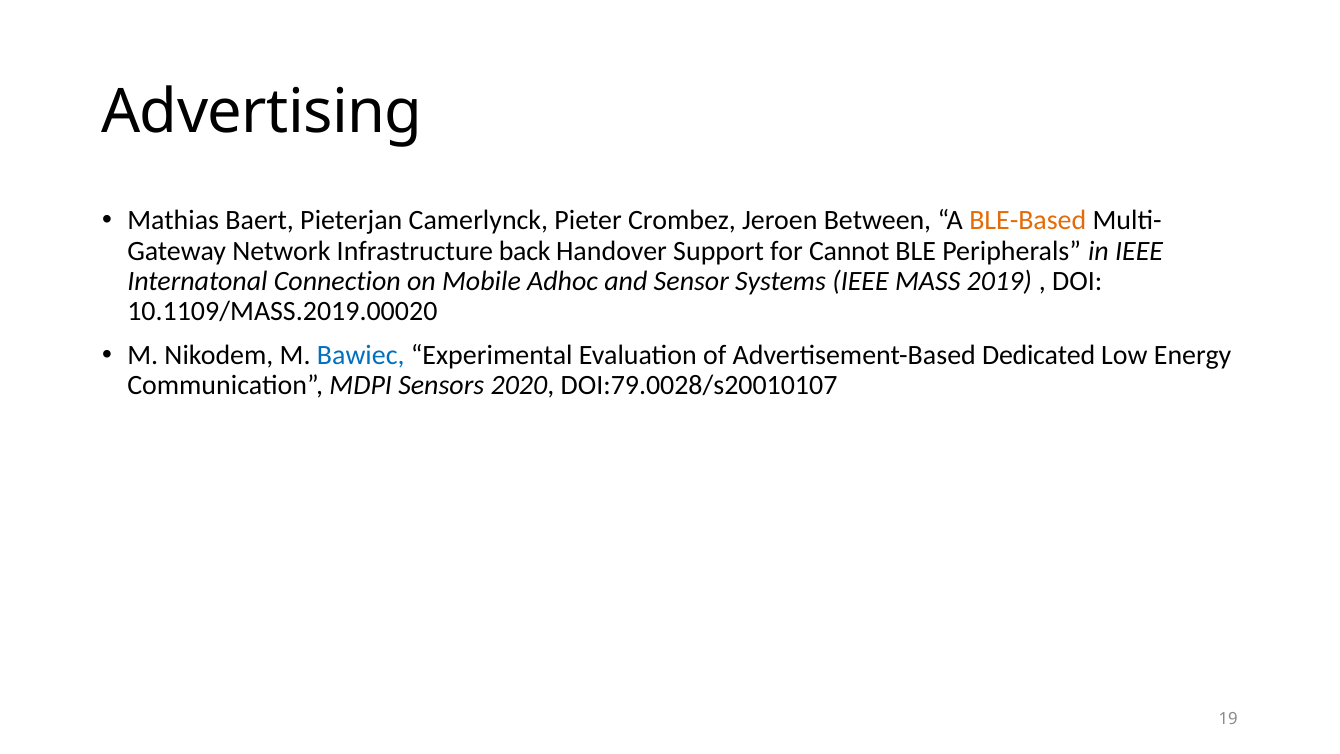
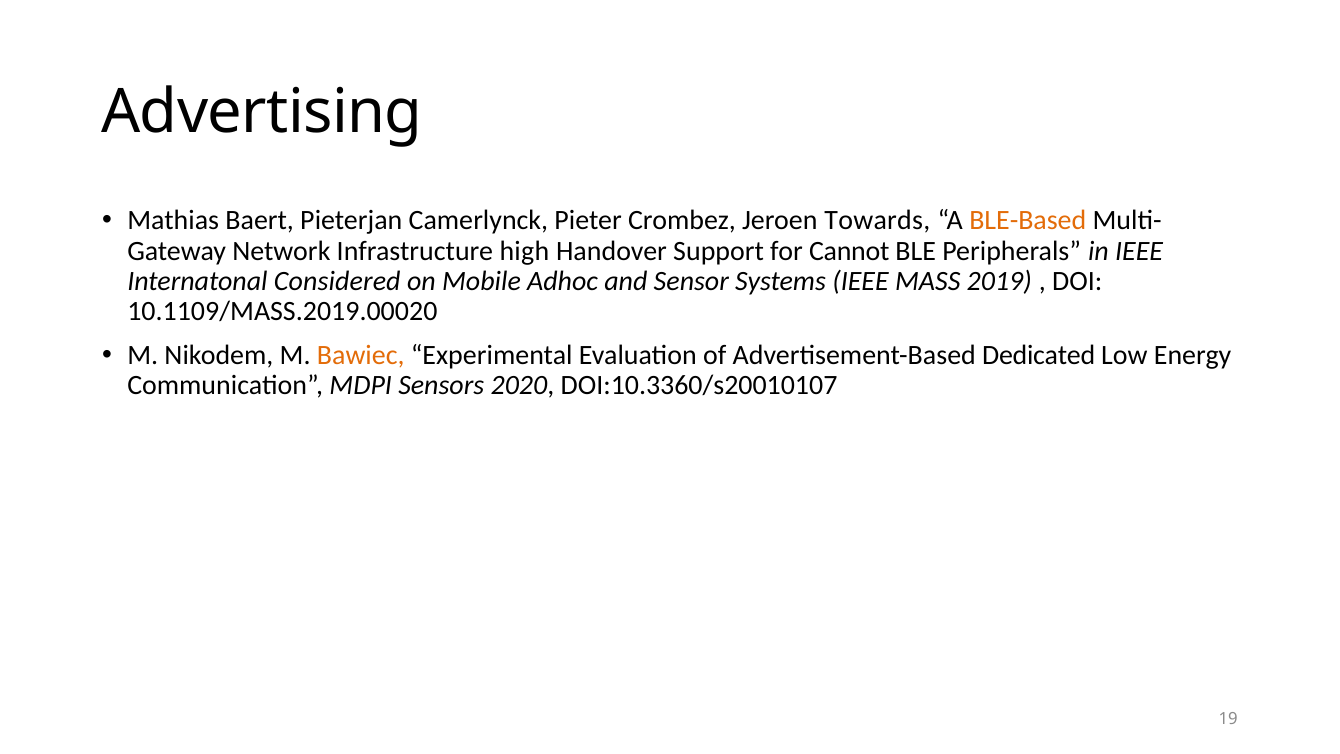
Between: Between -> Towards (877, 221)
back: back -> high (524, 251)
Connection: Connection -> Considered (337, 281)
Bawiec colour: blue -> orange (361, 355)
DOI:79.0028/s20010107: DOI:79.0028/s20010107 -> DOI:10.3360/s20010107 (699, 386)
